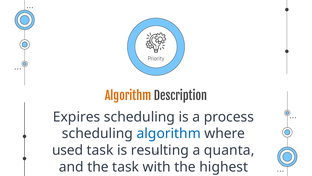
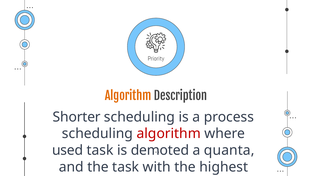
Expires: Expires -> Shorter (77, 117)
algorithm colour: blue -> red (169, 133)
resulting: resulting -> demoted (160, 150)
